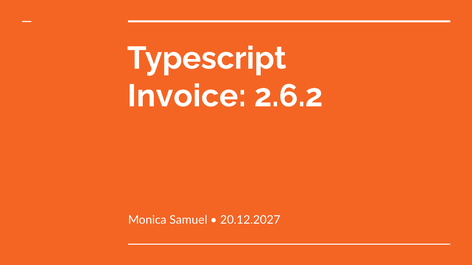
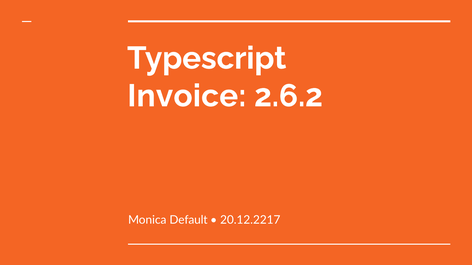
Samuel: Samuel -> Default (189, 220)
20.12.2027: 20.12.2027 -> 20.12.2217 (250, 220)
